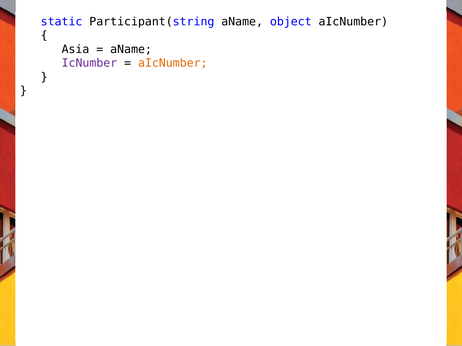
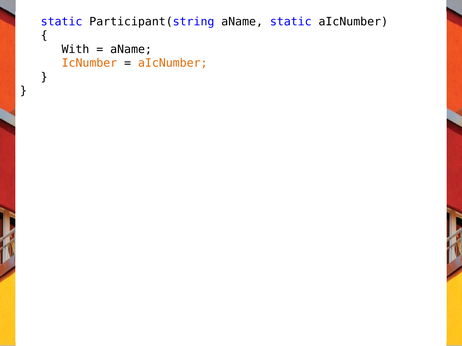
aName object: object -> static (291, 22)
Asia: Asia -> With (75, 49)
IcNumber colour: purple -> orange (89, 63)
